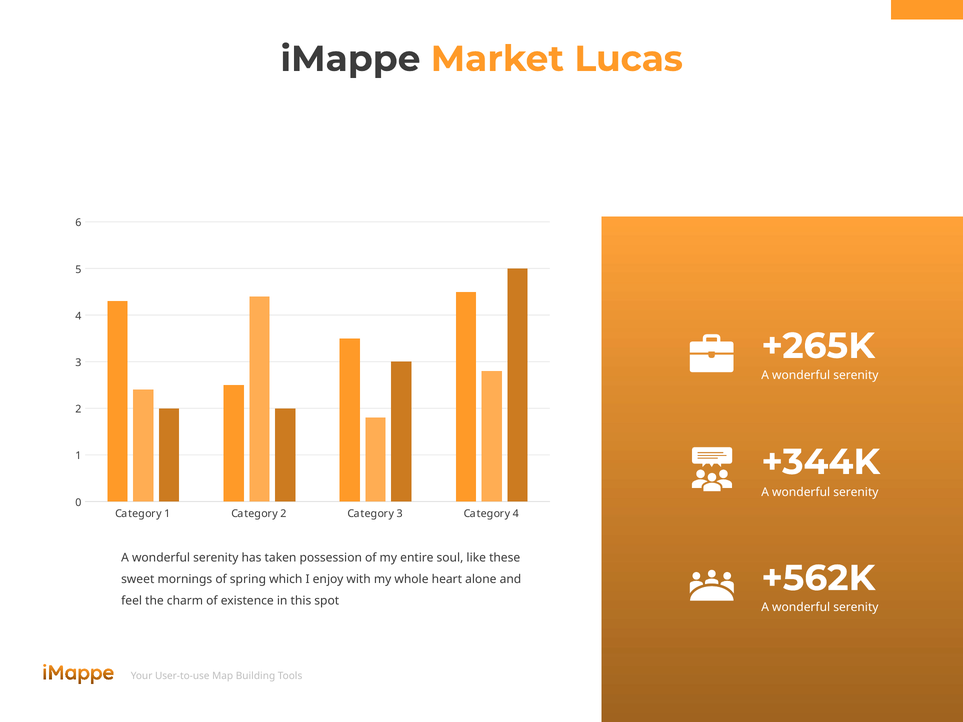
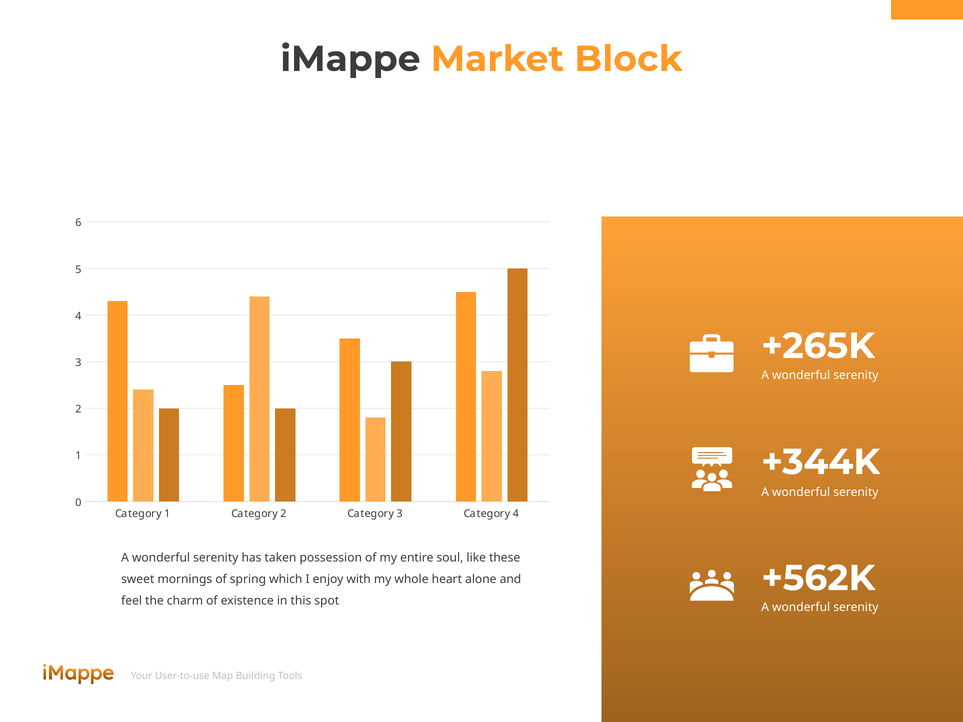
Lucas: Lucas -> Block (628, 59)
